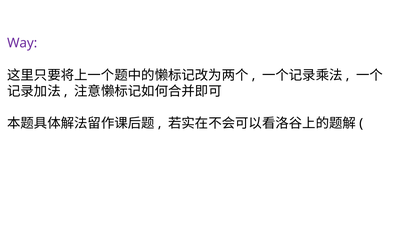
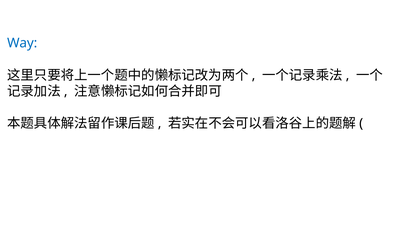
Way colour: purple -> blue (22, 43)
